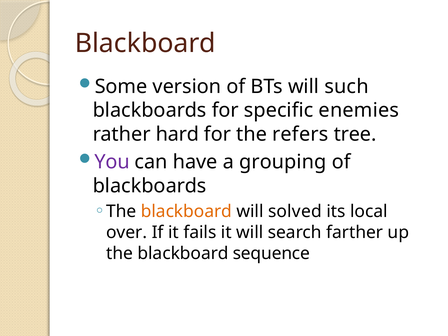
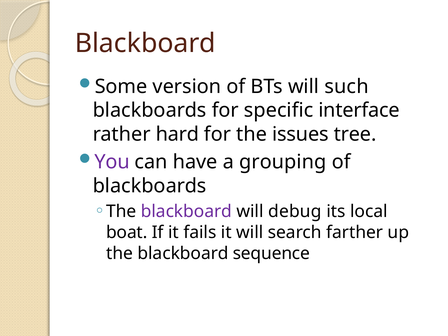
enemies: enemies -> interface (359, 110)
refers: refers -> issues (300, 134)
blackboard colour: orange -> purple (186, 211)
solved: solved -> debug (295, 211)
over: over -> boat (127, 232)
